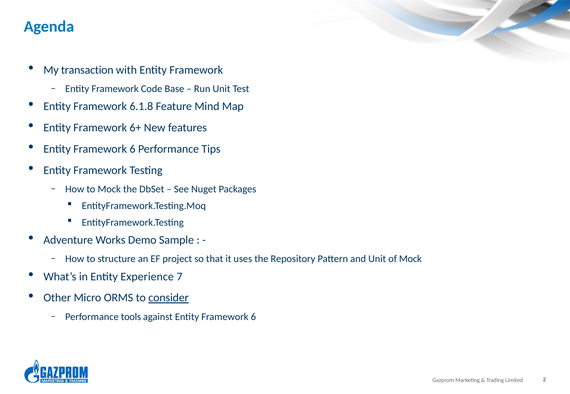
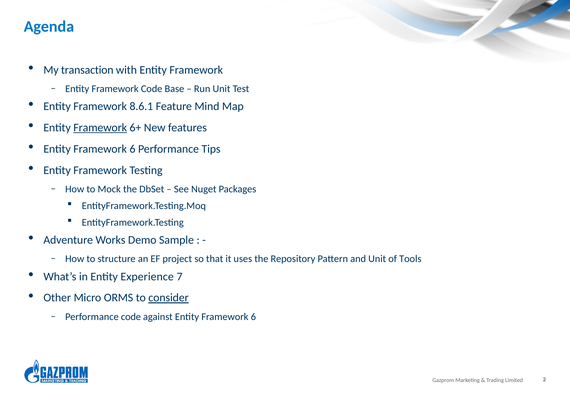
6.1.8: 6.1.8 -> 8.6.1 (141, 106)
Framework underline: none -> present (100, 128)
of Mock: Mock -> Tools (410, 259)
Performance tools: tools -> code (131, 317)
